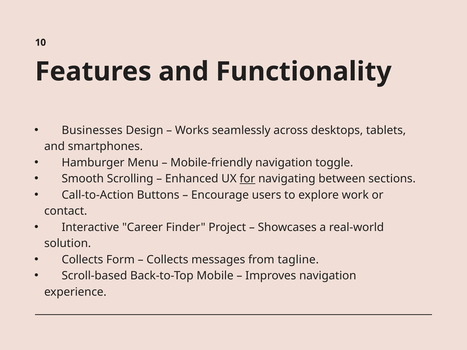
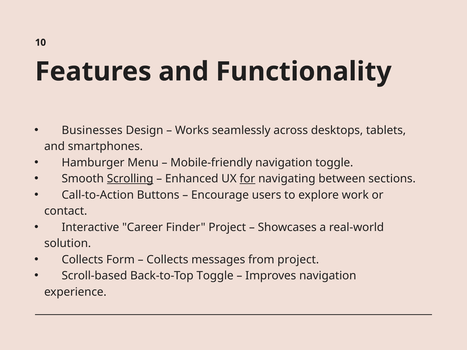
Scrolling underline: none -> present (130, 179)
from tagline: tagline -> project (298, 260)
Back-to-Top Mobile: Mobile -> Toggle (215, 276)
